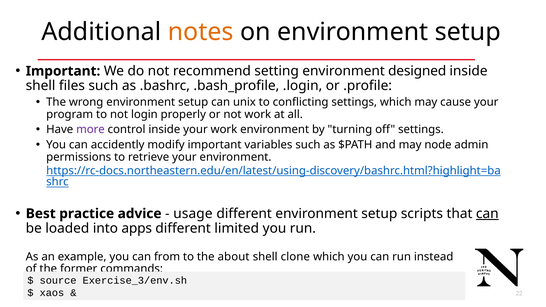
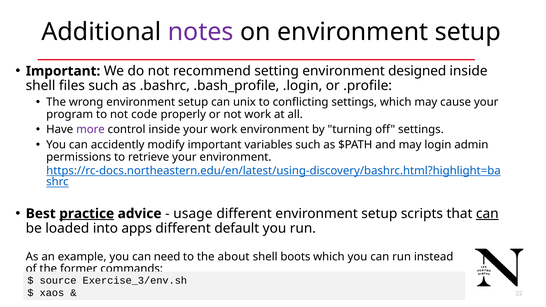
notes colour: orange -> purple (201, 32)
login: login -> code (144, 114)
node: node -> login (438, 145)
practice underline: none -> present (87, 214)
limited: limited -> default (237, 228)
from: from -> need (167, 257)
clone: clone -> boots (295, 257)
